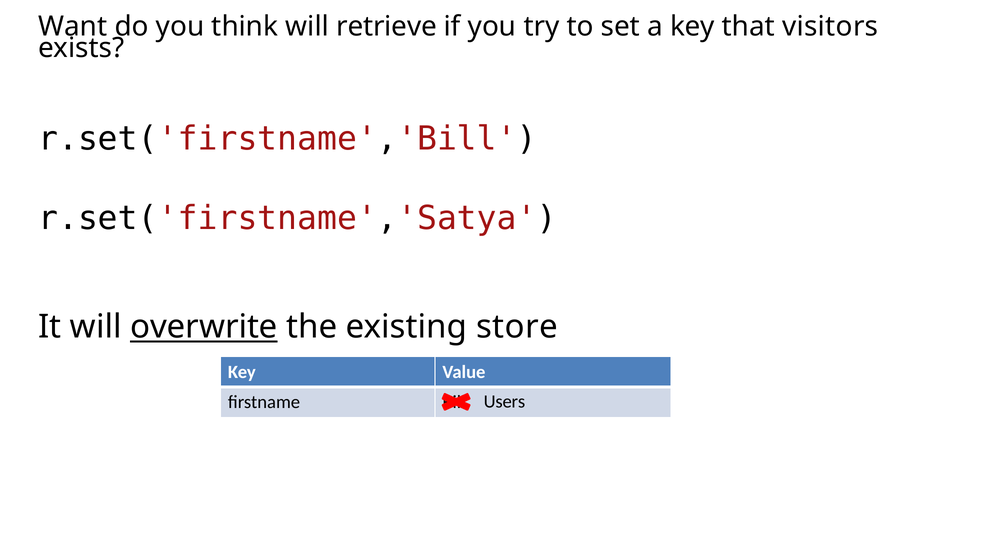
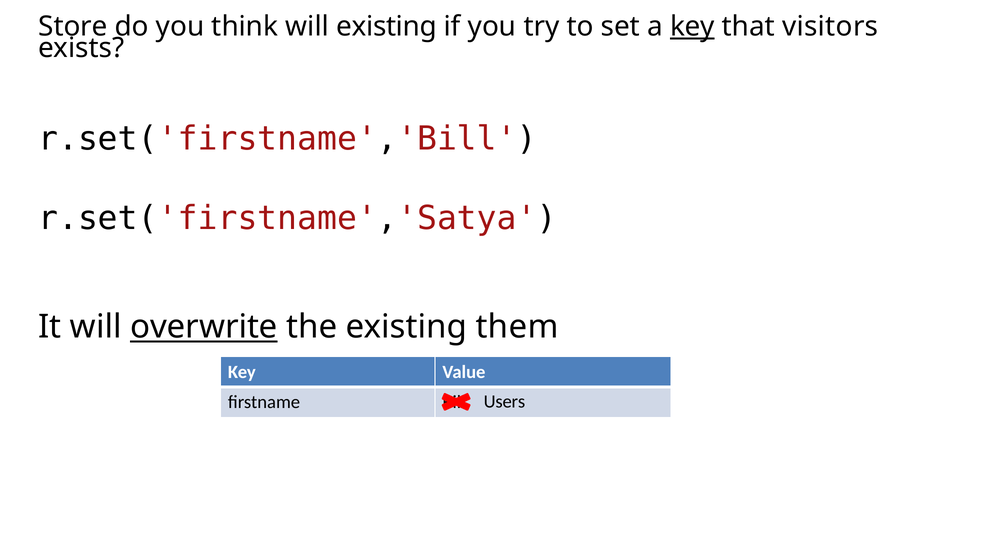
Want: Want -> Store (73, 27)
will retrieve: retrieve -> existing (387, 27)
key underline: none -> present (692, 27)
store: store -> them (517, 327)
